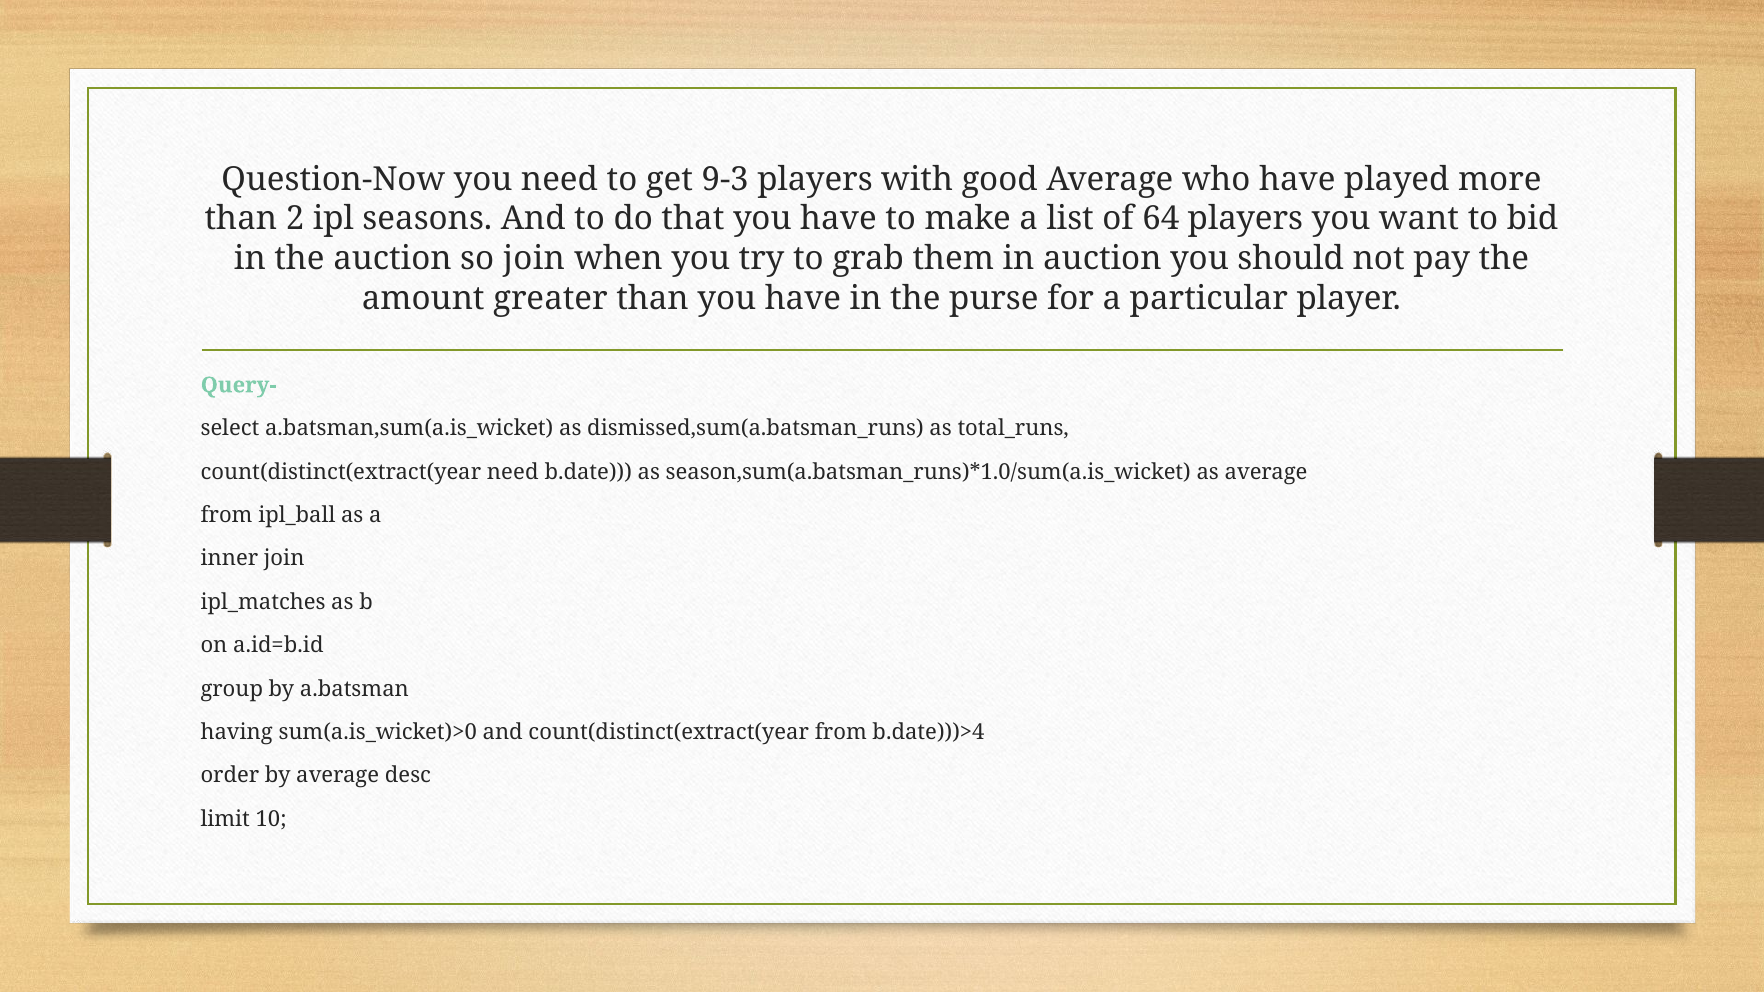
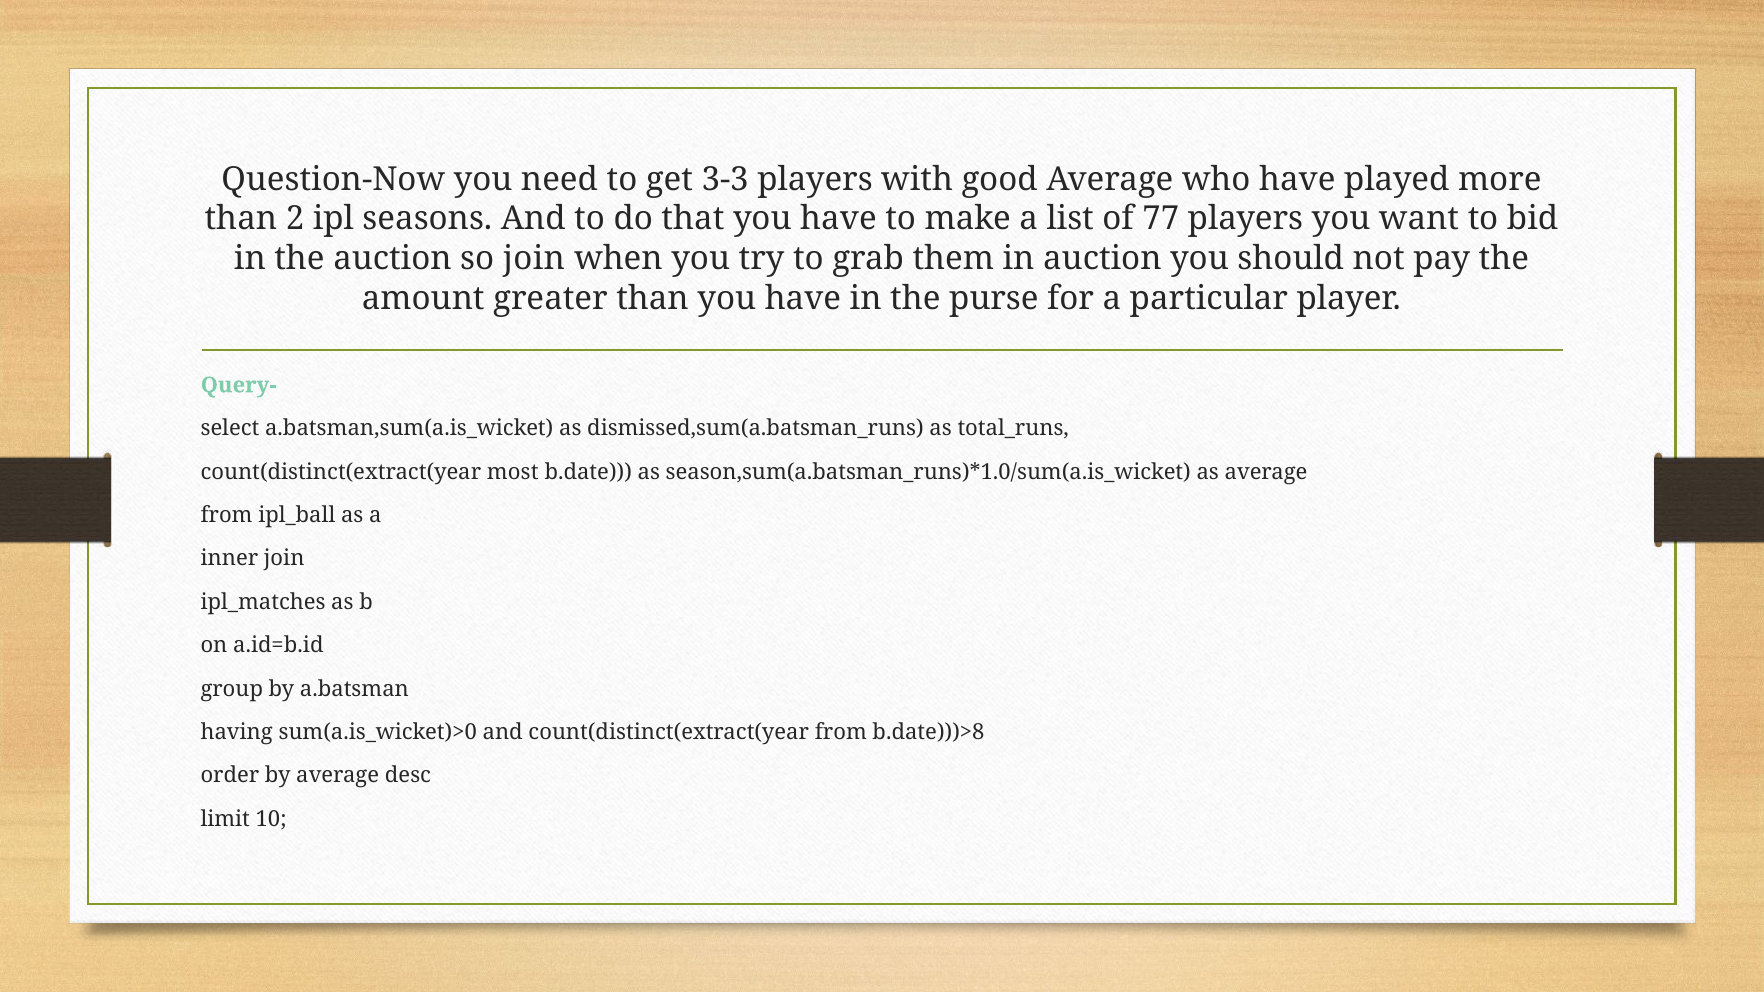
9-3: 9-3 -> 3-3 (725, 179)
64: 64 -> 77 (1161, 219)
count(distinct(extract(year need: need -> most (513, 472)
b.date)))>4: b.date)))>4 -> b.date)))>8 (929, 732)
